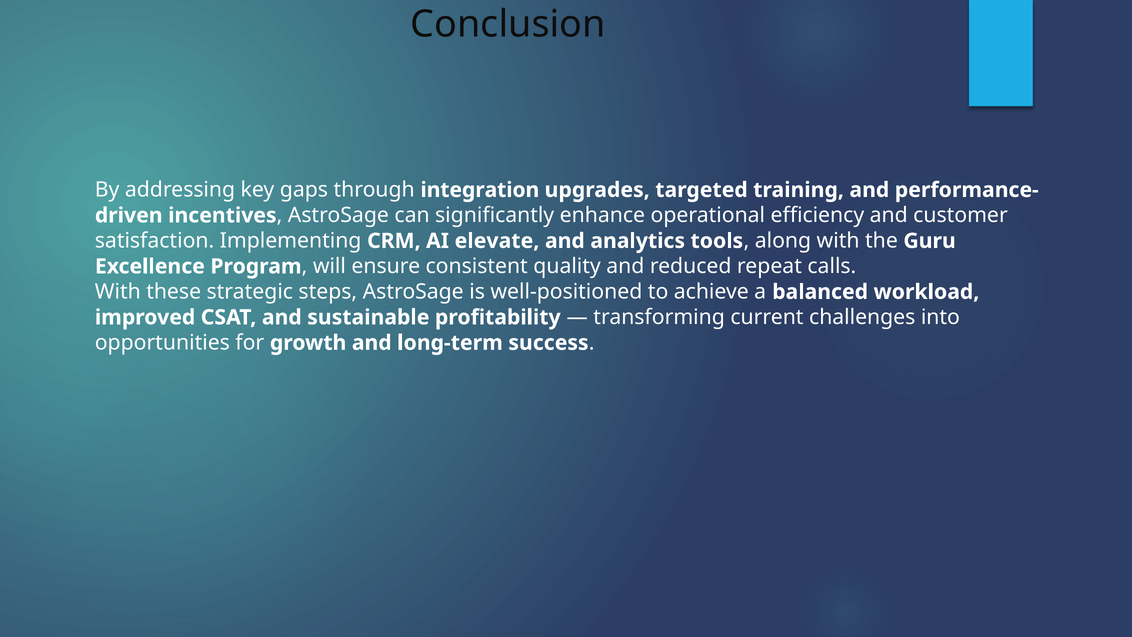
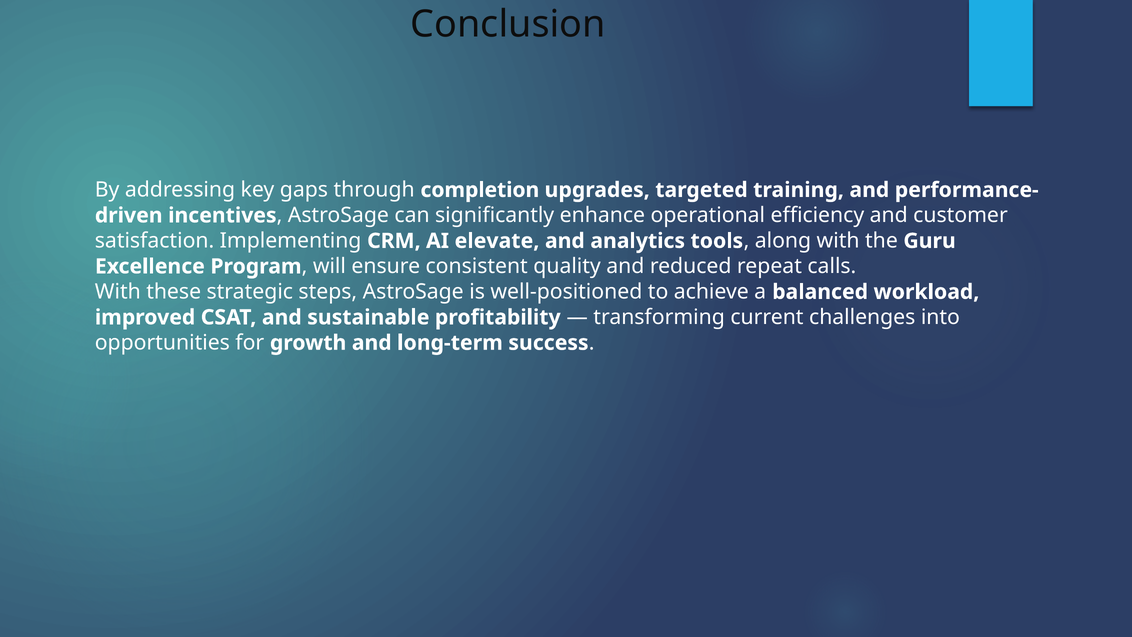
integration: integration -> completion (480, 190)
